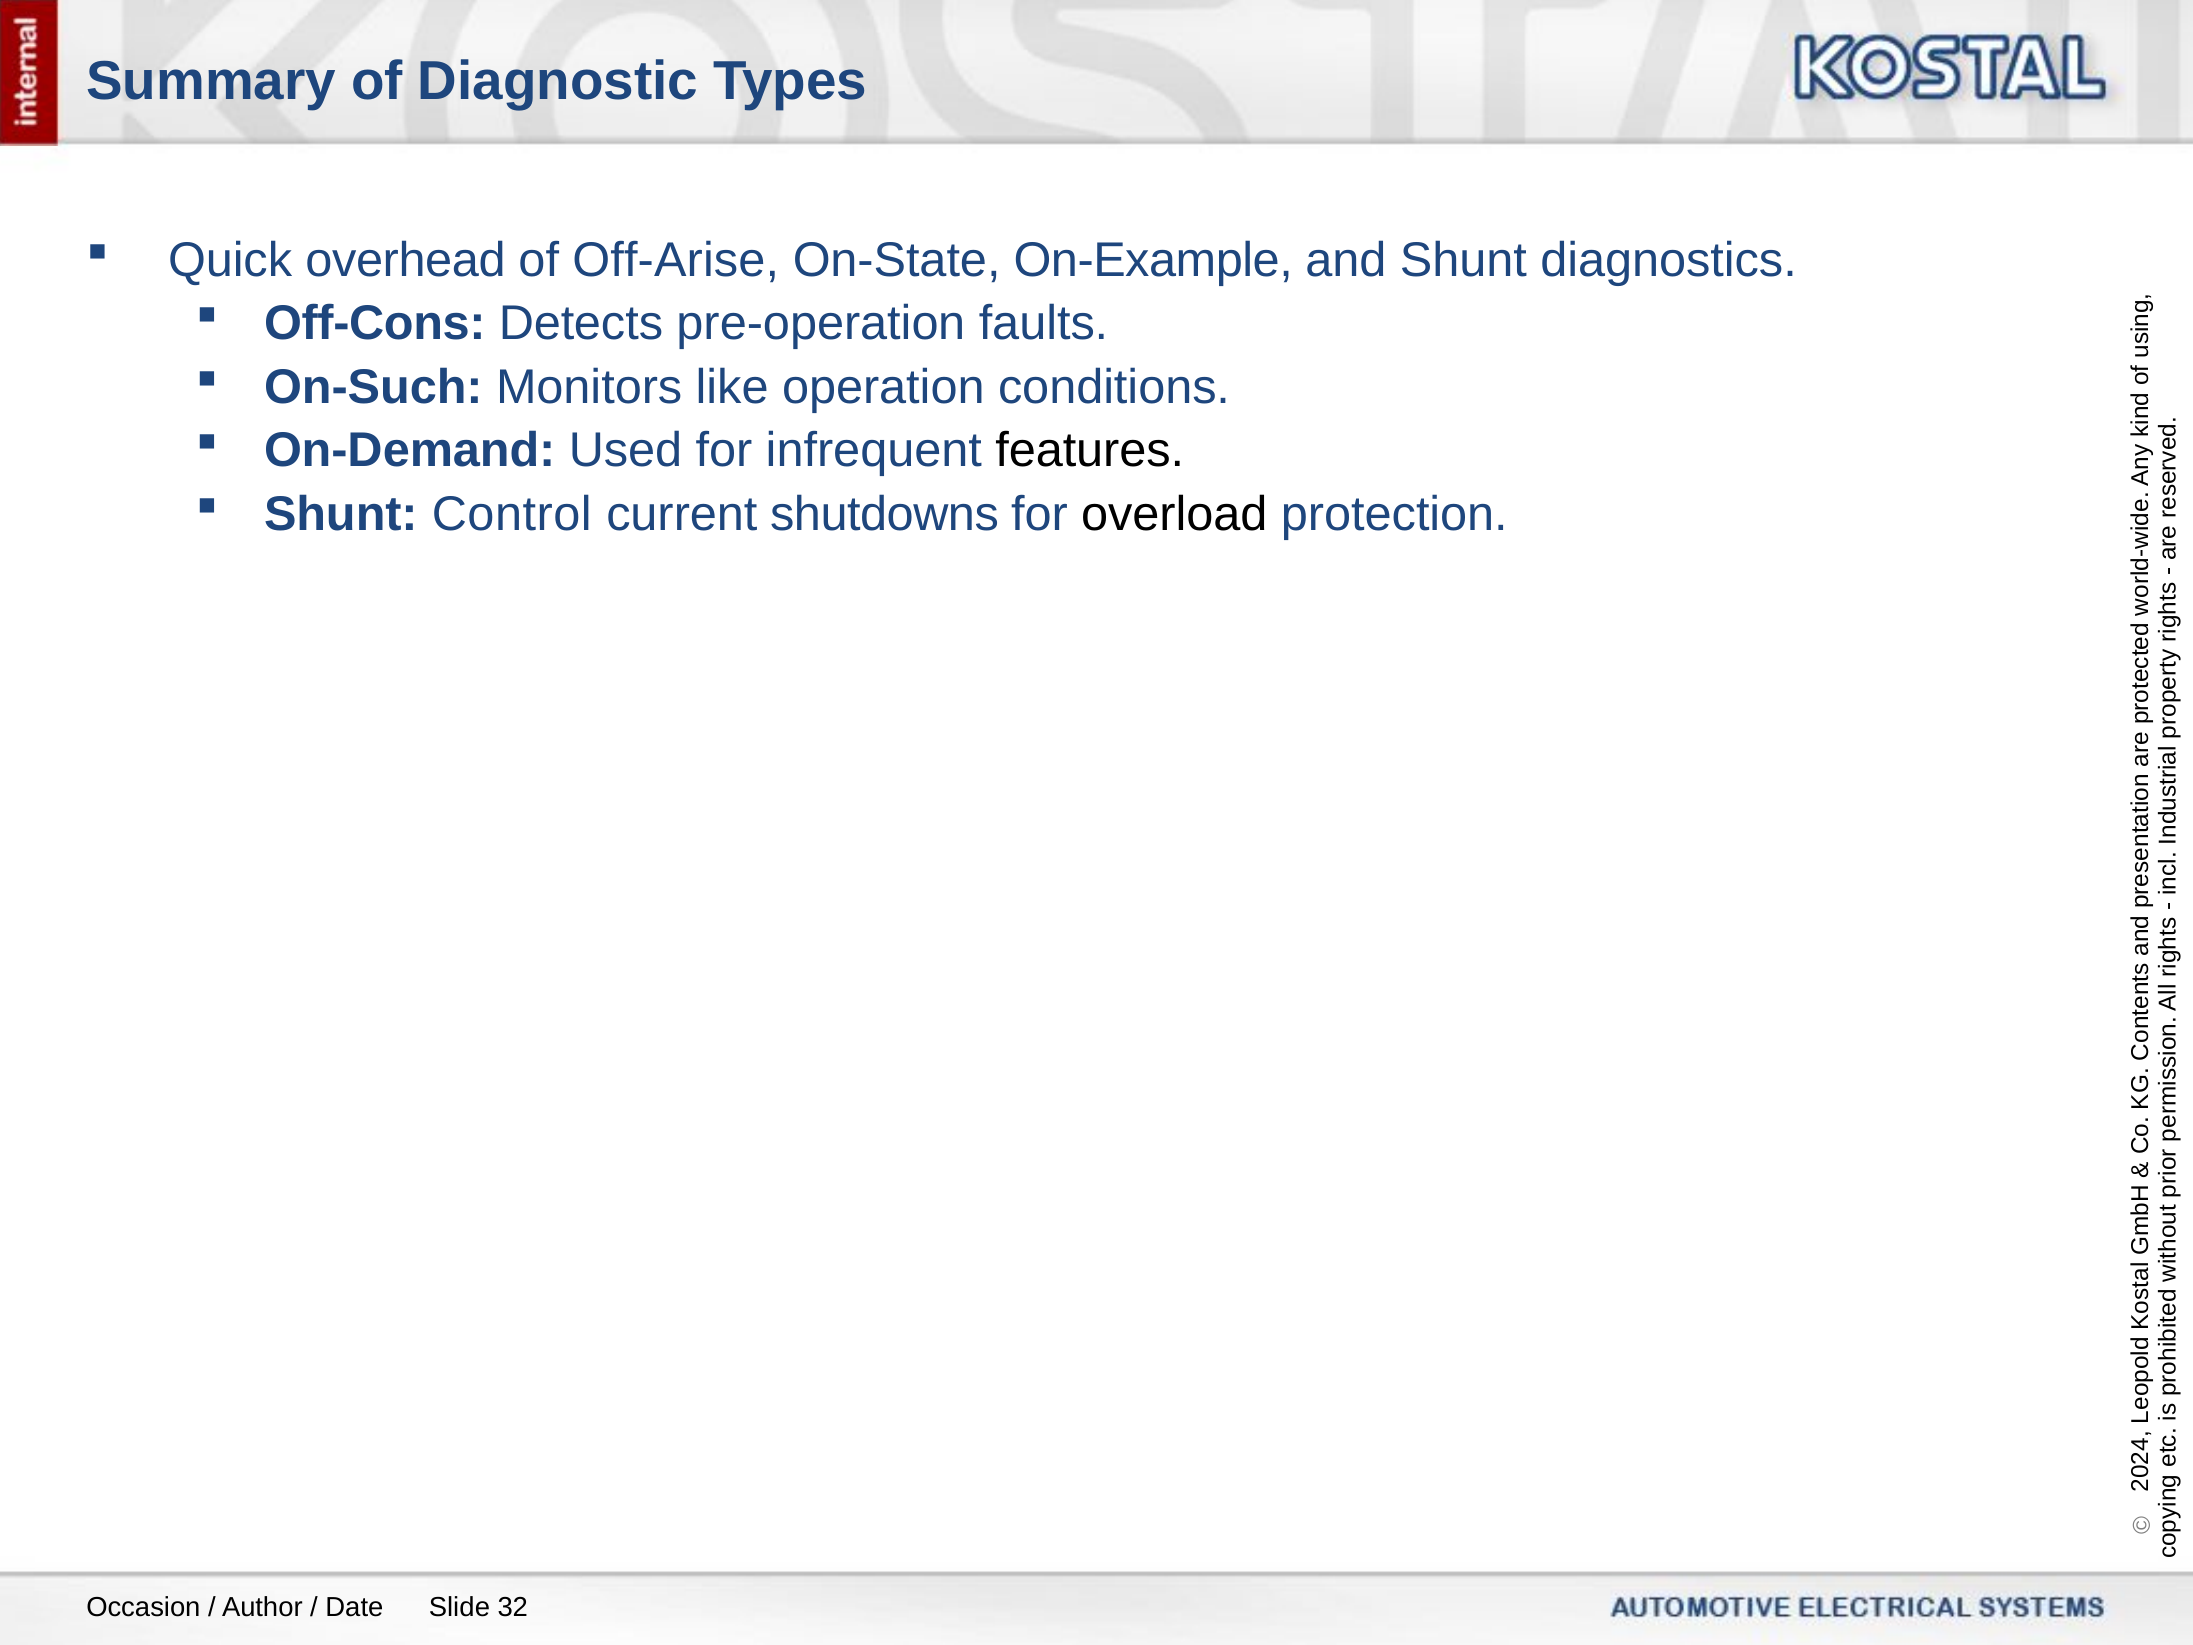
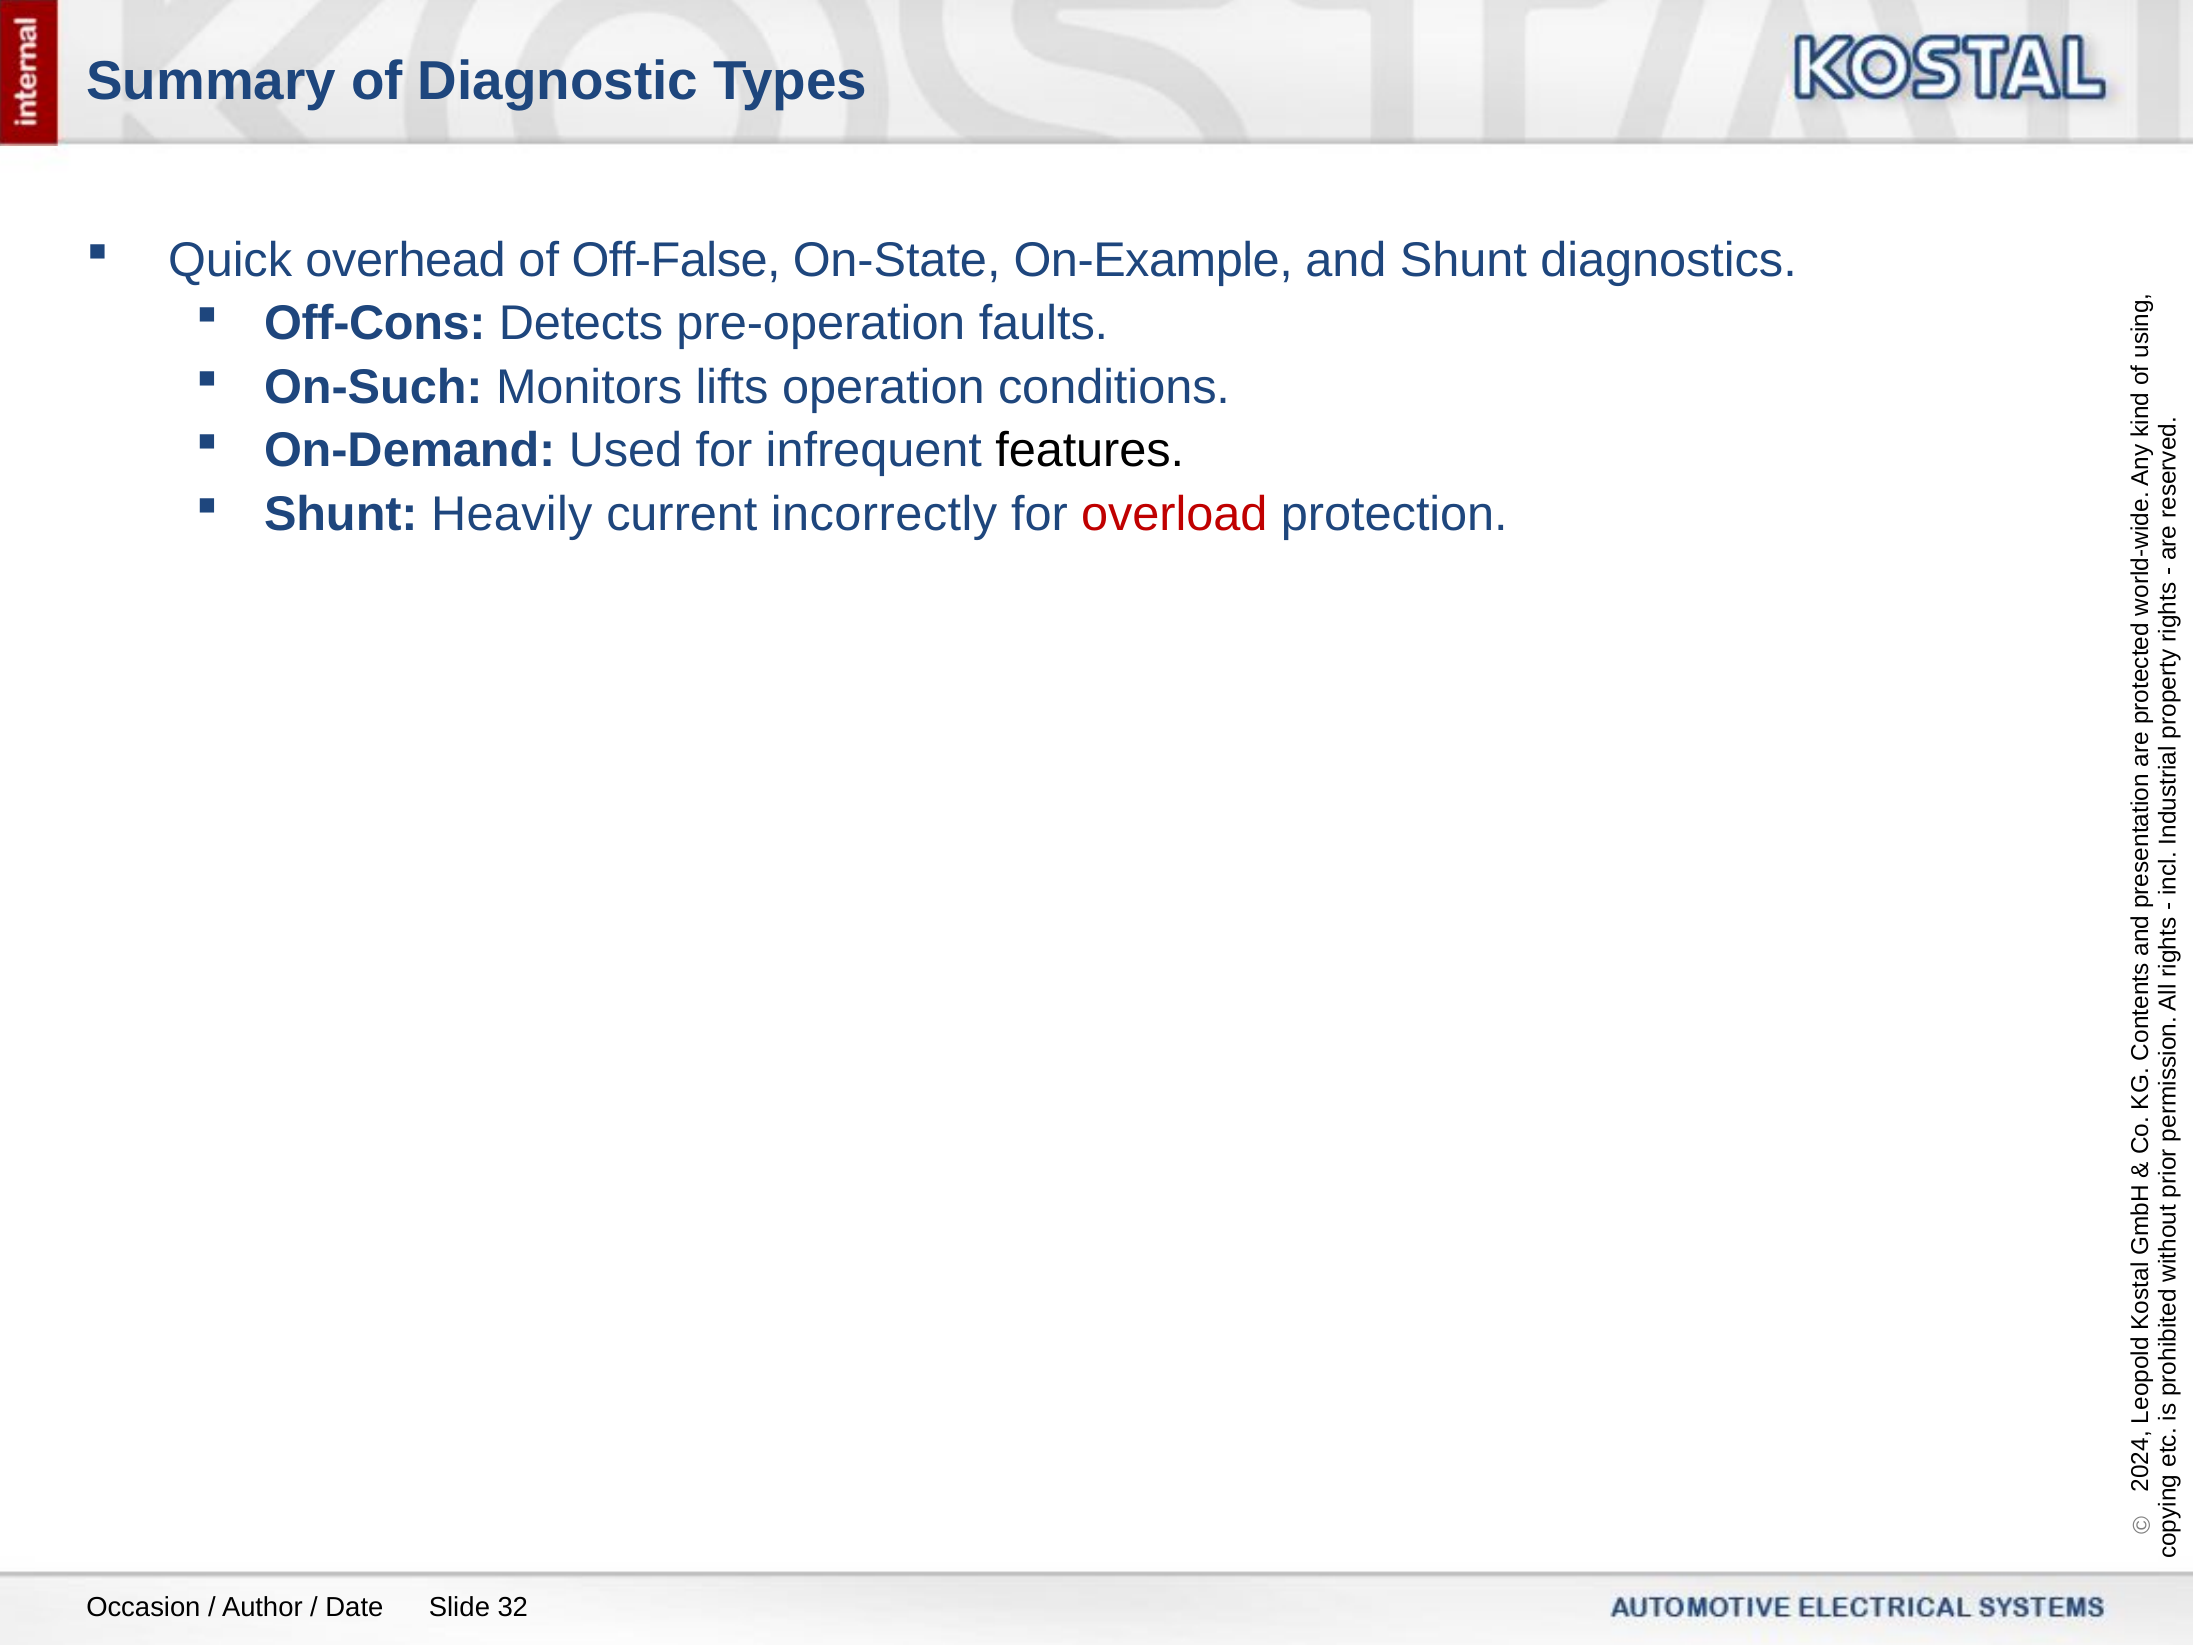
Off-Arise: Off-Arise -> Off-False (676, 260)
like: like -> lifts (732, 387)
Control: Control -> Heavily (512, 514)
shutdowns: shutdowns -> incorrectly (884, 514)
overload colour: black -> red (1174, 514)
